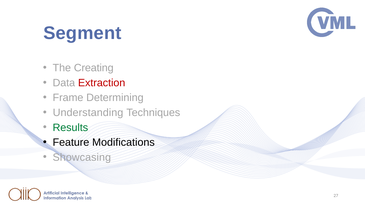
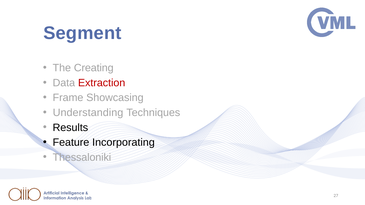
Determining: Determining -> Showcasing (115, 98)
Results colour: green -> black (70, 128)
Modifications: Modifications -> Incorporating (123, 143)
Showcasing: Showcasing -> Thessaloniki (82, 158)
